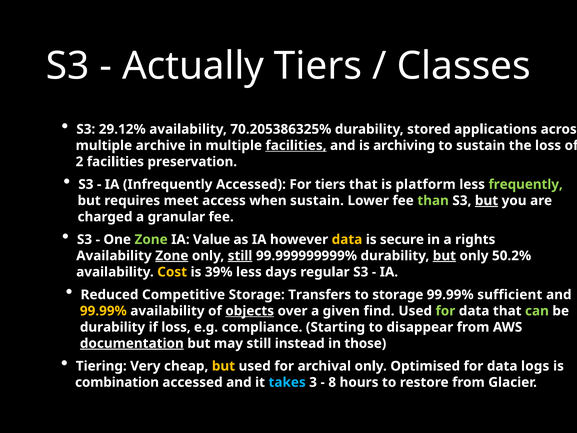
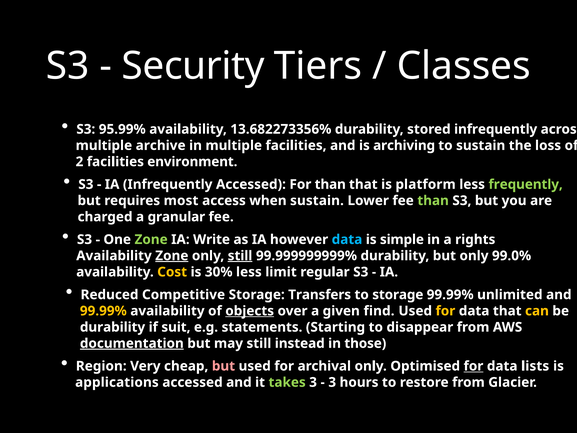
Actually: Actually -> Security (193, 66)
29.12%: 29.12% -> 95.99% (122, 129)
70.205386325%: 70.205386325% -> 13.682273356% (281, 129)
stored applications: applications -> infrequently (496, 129)
facilities underline: present -> none (296, 145)
preservation: preservation -> environment (192, 162)
For tiers: tiers -> than (330, 184)
meet: meet -> most (181, 200)
but underline: present -> none (487, 200)
Value: Value -> Write (212, 239)
data colour: yellow -> light blue (347, 239)
secure: secure -> simple (402, 239)
but underline: present -> none (444, 256)
50.2%: 50.2% -> 99.0% (512, 256)
39%: 39% -> 30% (219, 272)
days: days -> limit (281, 272)
sufficient: sufficient -> unlimited (510, 295)
for colour: light green -> yellow (445, 311)
can colour: light green -> yellow (537, 311)
if loss: loss -> suit (176, 327)
compliance: compliance -> statements (262, 327)
Tiering: Tiering -> Region (101, 366)
but colour: yellow -> pink (223, 366)
for underline: none -> present (473, 366)
logs: logs -> lists (535, 366)
combination: combination -> applications (117, 382)
takes colour: light blue -> light green (287, 382)
8: 8 -> 3 (332, 382)
